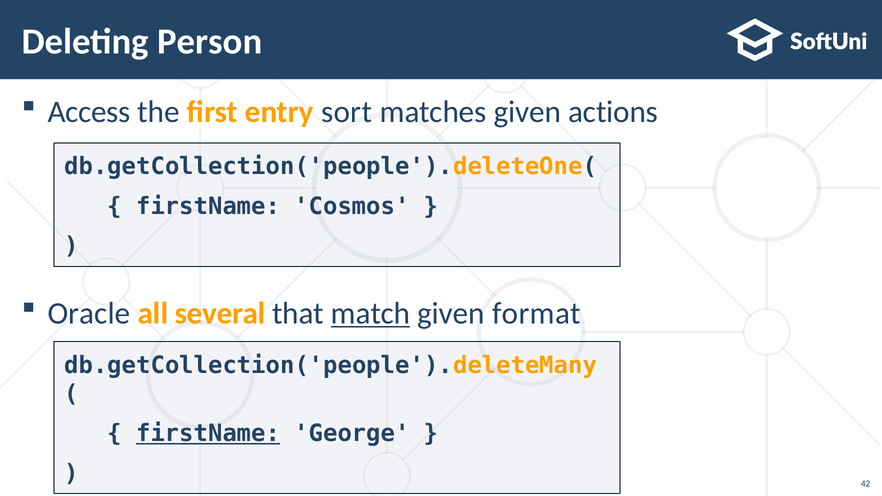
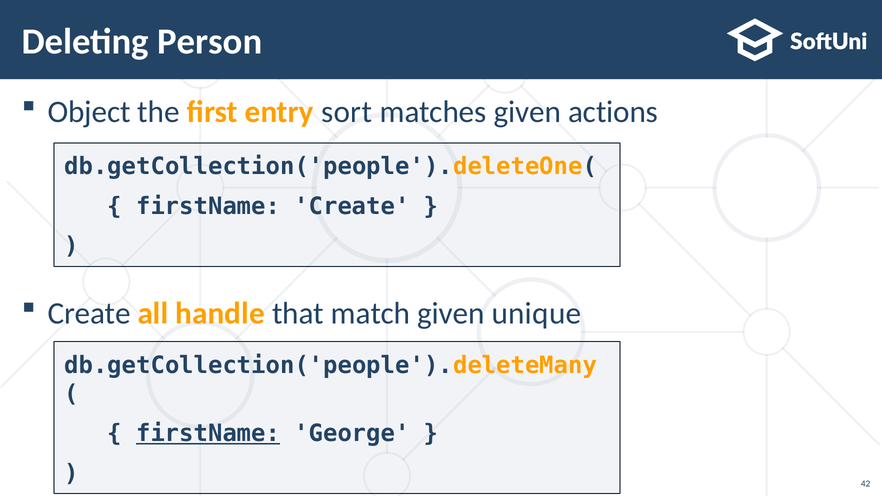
Access: Access -> Object (89, 112)
firstName Cosmos: Cosmos -> Create (352, 206)
Oracle: Oracle -> Create (89, 313)
several: several -> handle (220, 313)
match underline: present -> none (371, 313)
format: format -> unique (536, 313)
